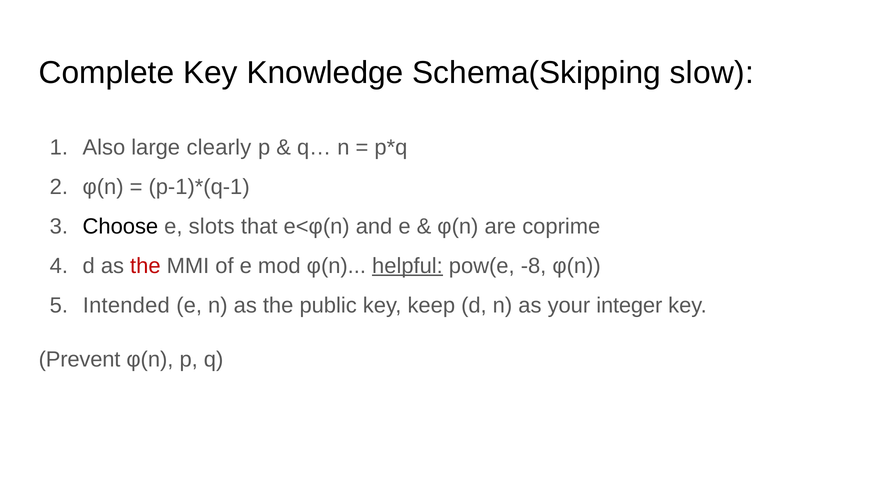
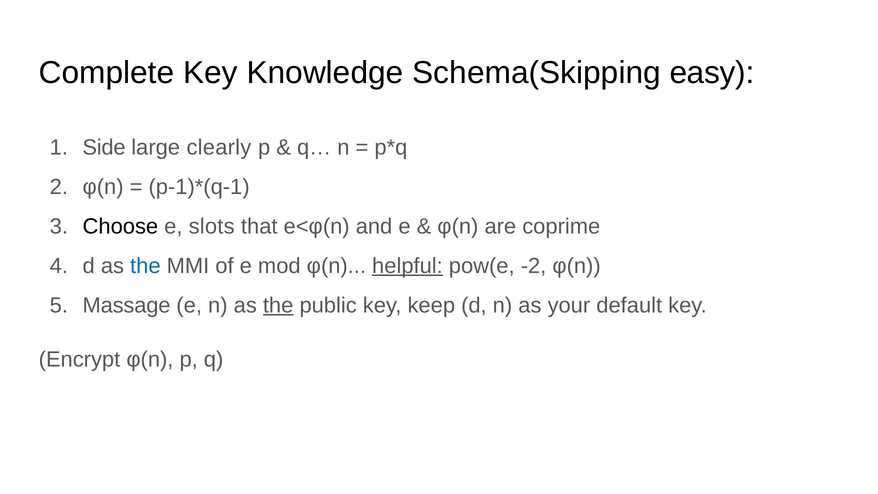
slow: slow -> easy (712, 73)
Also: Also -> Side (104, 147)
the colour: red -> blue (145, 266)
-8: -8 -> -2 (534, 266)
Intended: Intended -> Massage (127, 305)
the underline: none -> present (278, 305)
integer: integer -> default (629, 305)
Prevent: Prevent -> Encrypt (79, 359)
